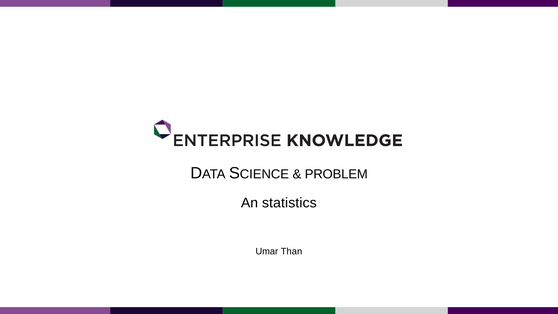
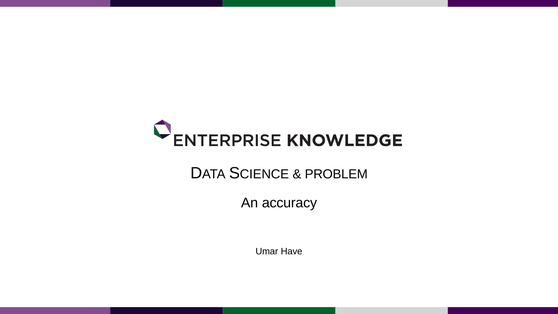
statistics: statistics -> accuracy (289, 203)
Than: Than -> Have (292, 251)
